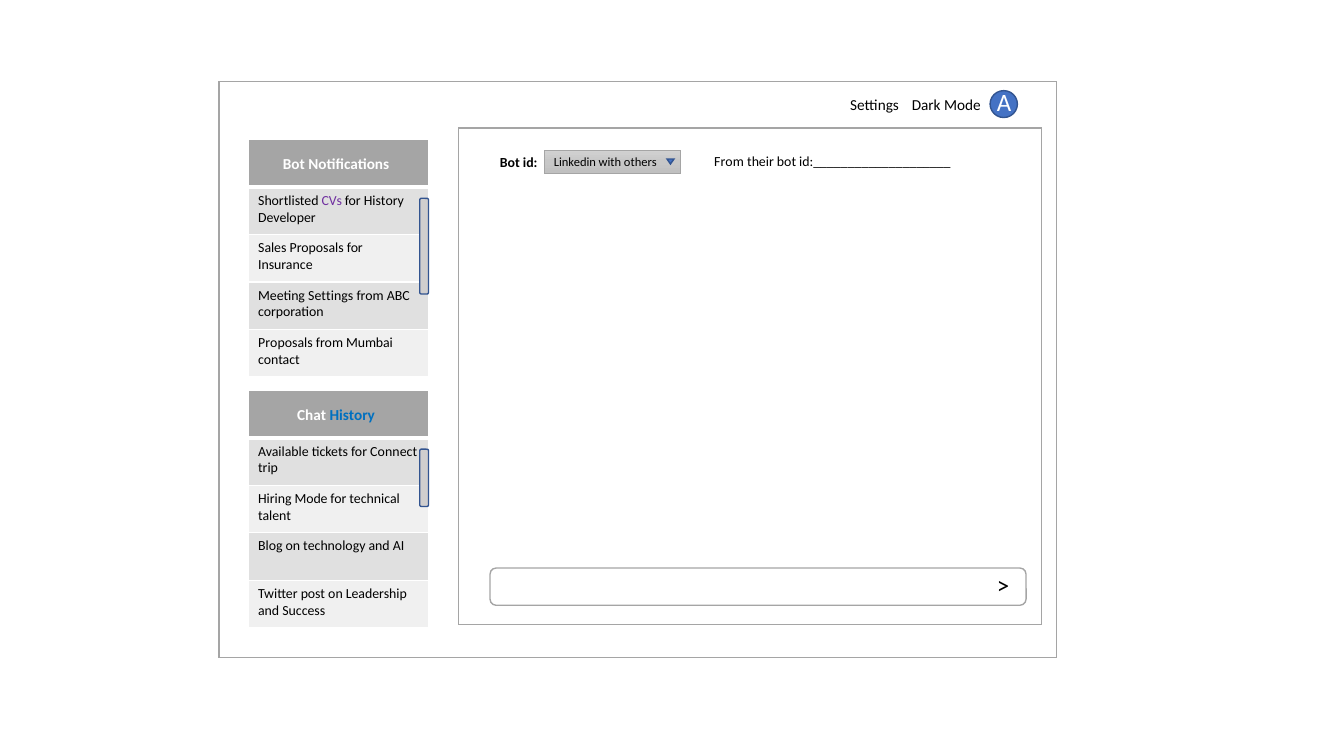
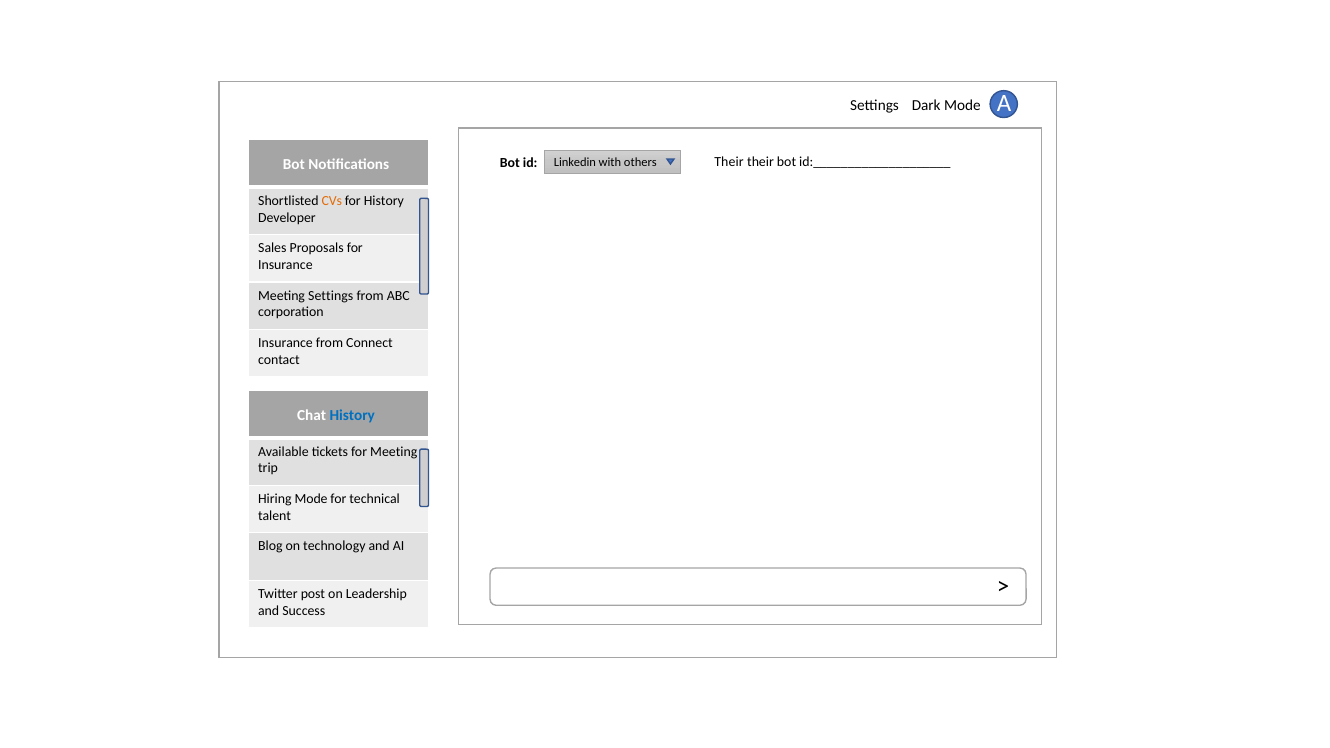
others From: From -> Their (729, 162)
CVs colour: purple -> orange (332, 201)
Proposals: Proposals -> Insurance (286, 343)
Mumbai: Mumbai -> Connect (369, 343)
for Connect: Connect -> Meeting (394, 452)
